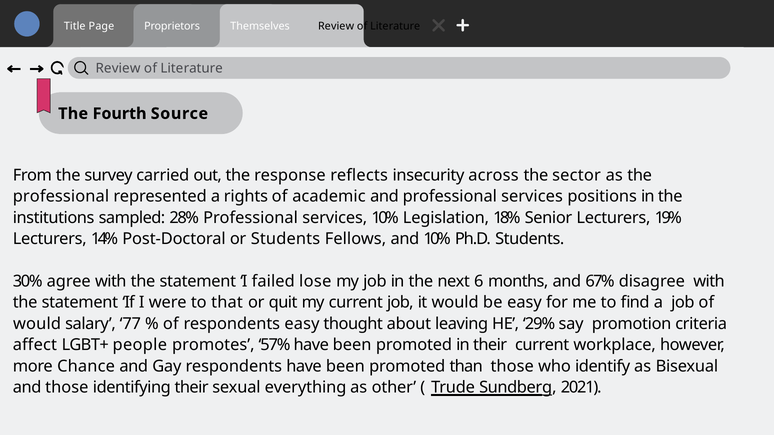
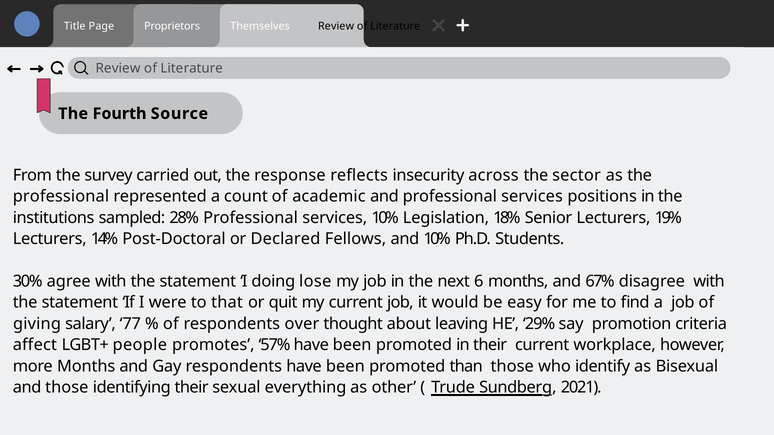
rights: rights -> count (246, 197)
or Students: Students -> Declared (285, 239)
failed: failed -> doing (273, 282)
would: would -> giving (37, 324)
respondents easy: easy -> over (302, 324)
more Chance: Chance -> Months (86, 366)
